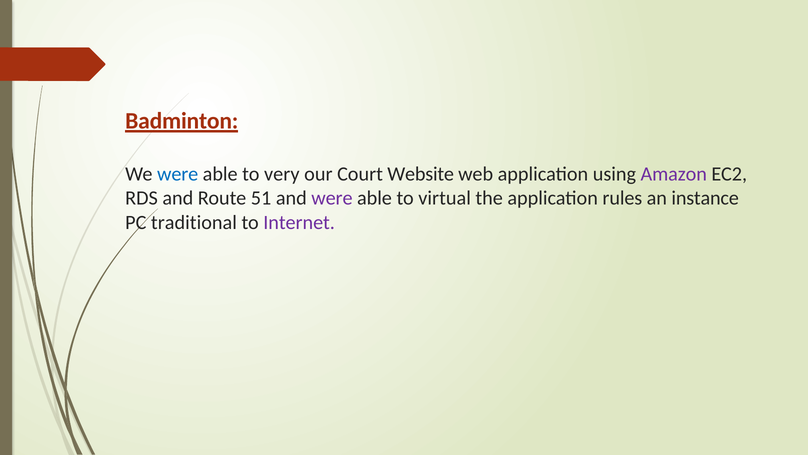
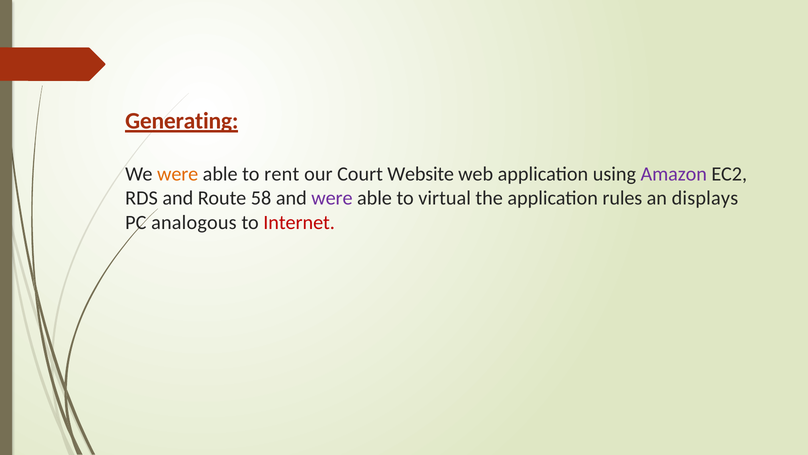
Badminton: Badminton -> Generating (182, 121)
were colour: blue -> orange (178, 174)
very: very -> rent (282, 174)
51: 51 -> 58 (261, 198)
instance: instance -> displays (705, 198)
traditional: traditional -> analogous (194, 222)
Internet colour: purple -> red (299, 222)
